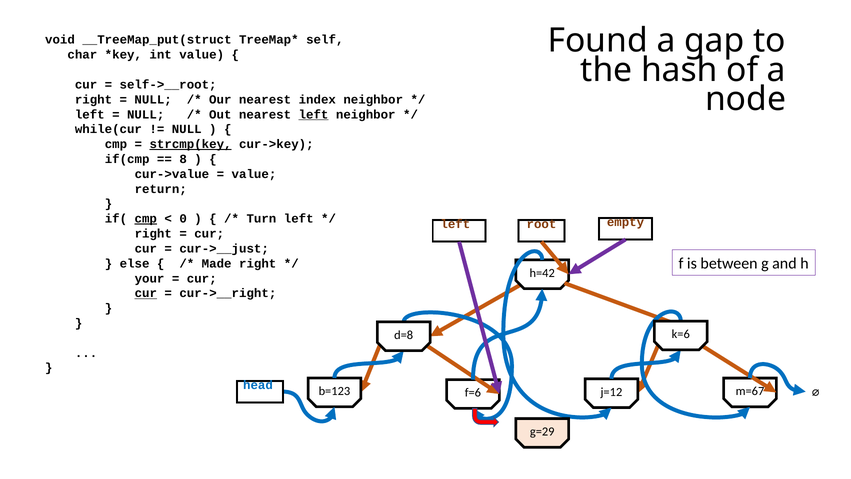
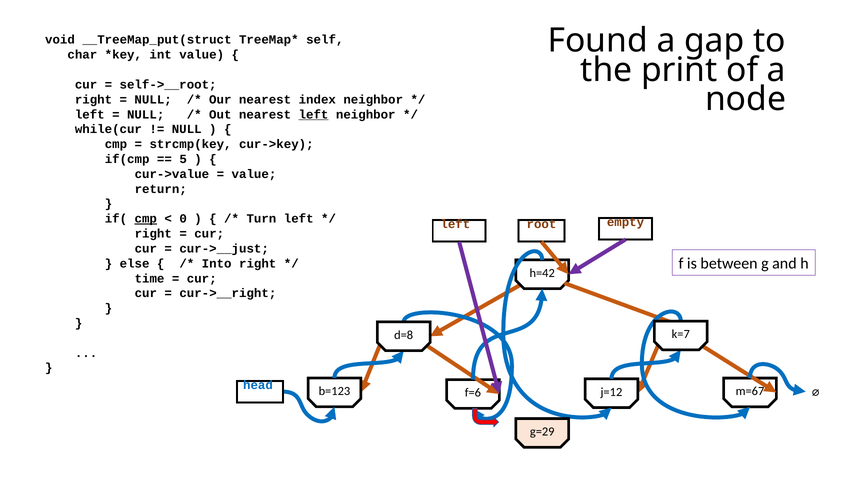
hash: hash -> print (679, 70)
strcmp(key underline: present -> none (191, 144)
8: 8 -> 5 (183, 159)
Made: Made -> Into (217, 263)
your: your -> time (150, 278)
cur underline: present -> none (146, 293)
k=6: k=6 -> k=7 (681, 334)
